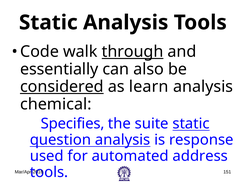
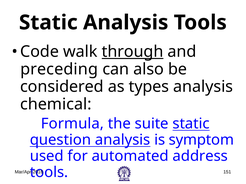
essentially: essentially -> preceding (59, 69)
considered underline: present -> none (62, 87)
learn: learn -> types (149, 87)
Specifies: Specifies -> Formula (72, 124)
response: response -> symptom (201, 140)
